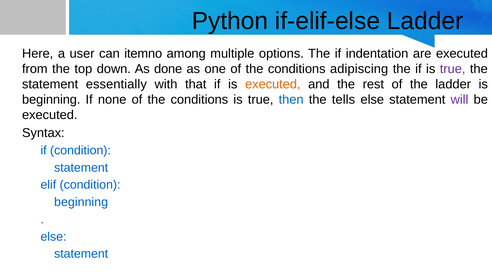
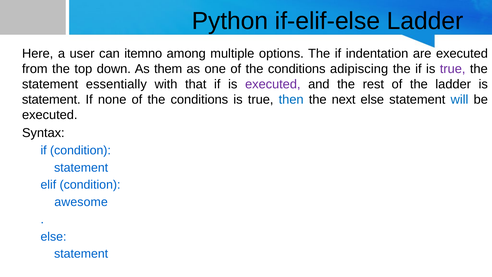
done: done -> them (168, 69)
executed colour: orange -> purple (273, 84)
beginning: beginning -> statement (51, 100)
tells: tells -> next (344, 100)
will colour: purple -> blue (459, 100)
beginning: beginning -> awesome (81, 202)
